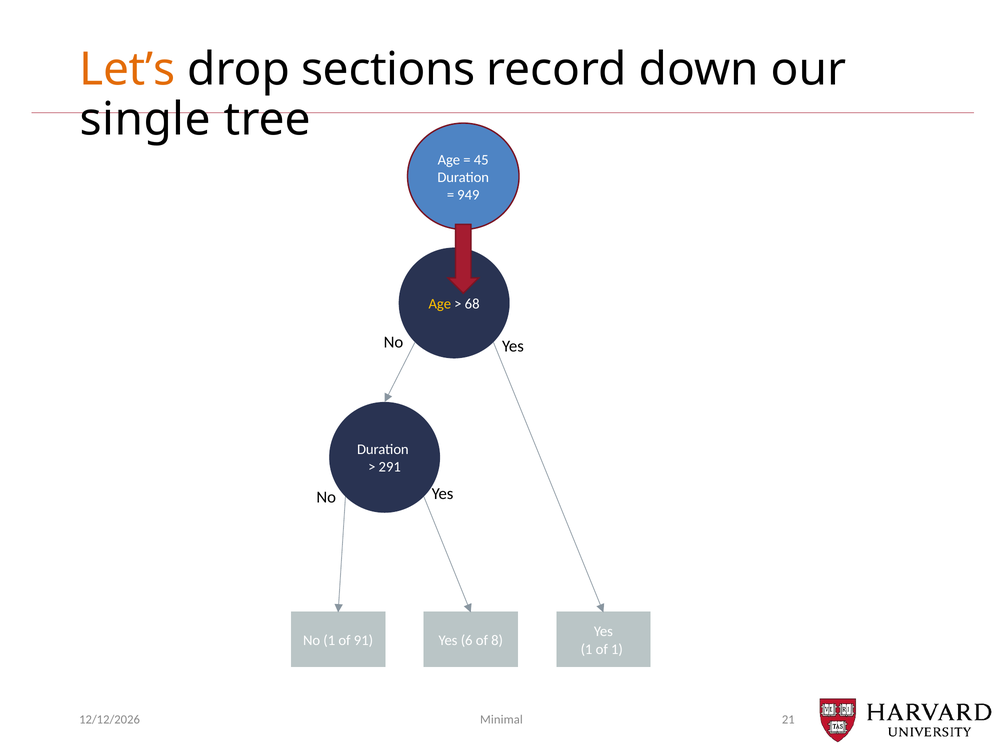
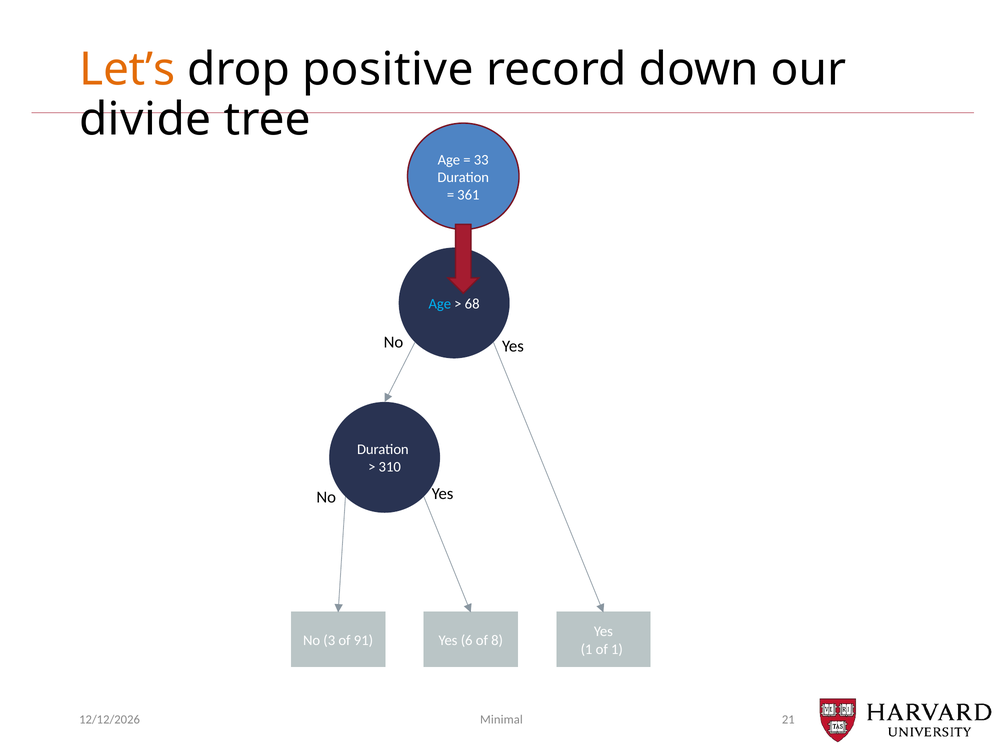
sections: sections -> positive (388, 70)
single: single -> divide (145, 120)
45: 45 -> 33 (481, 160)
949: 949 -> 361 (468, 195)
Age colour: yellow -> light blue (440, 304)
291: 291 -> 310 (390, 467)
No 1: 1 -> 3 (329, 641)
